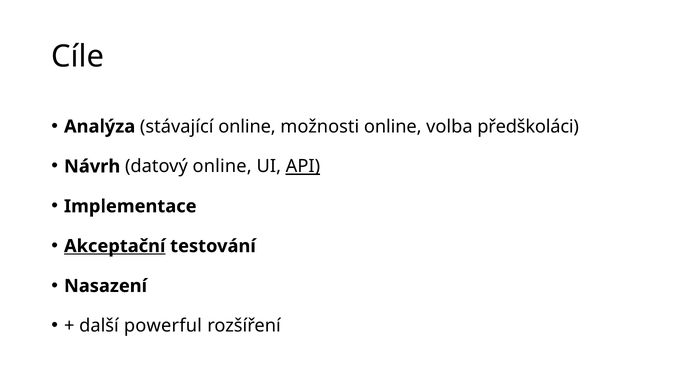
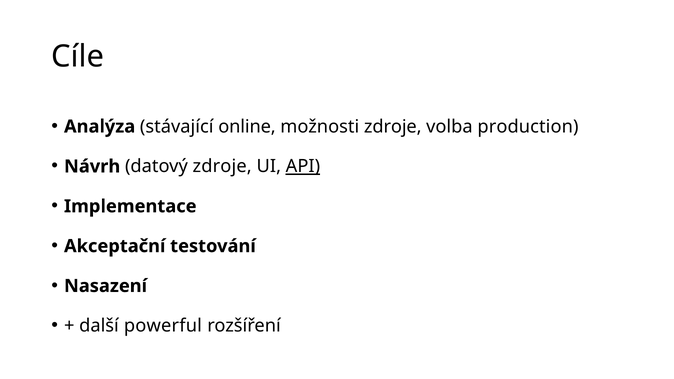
možnosti online: online -> zdroje (393, 127)
předškoláci: předškoláci -> production (528, 127)
datový online: online -> zdroje (222, 166)
Akceptační underline: present -> none (115, 246)
